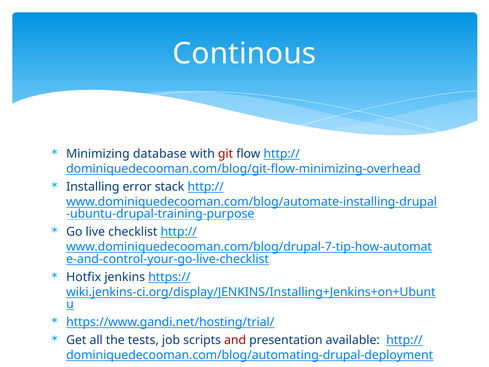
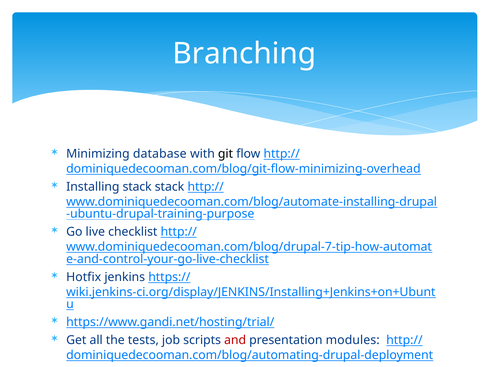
Continous: Continous -> Branching (244, 54)
git colour: red -> black (225, 154)
Installing error: error -> stack (137, 187)
available: available -> modules (353, 340)
